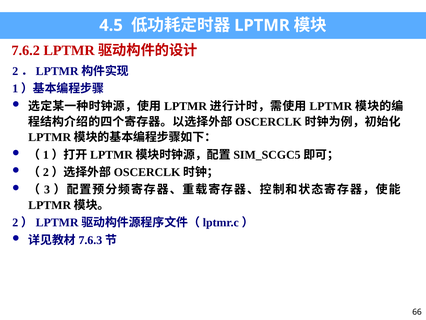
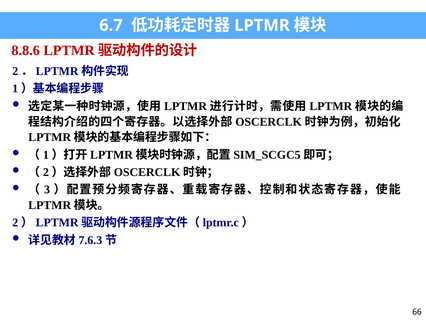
4.5: 4.5 -> 6.7 (111, 25)
7.6.2: 7.6.2 -> 8.8.6 (26, 50)
